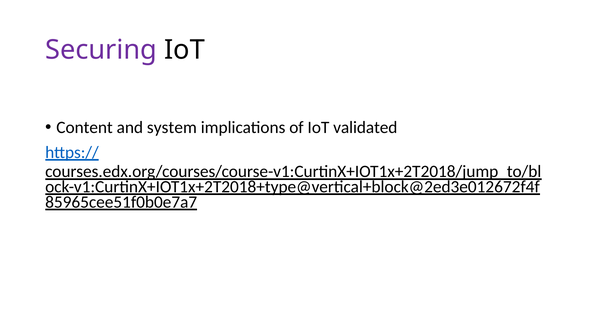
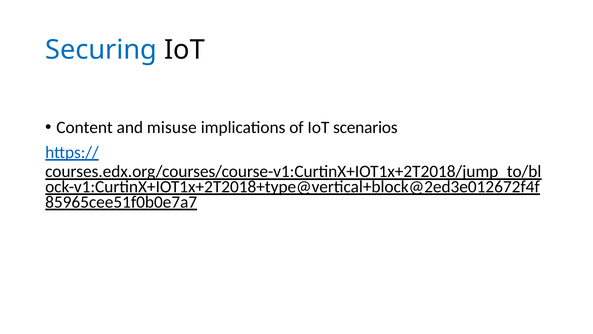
Securing colour: purple -> blue (101, 50)
system: system -> misuse (172, 127)
validated: validated -> scenarios (365, 127)
